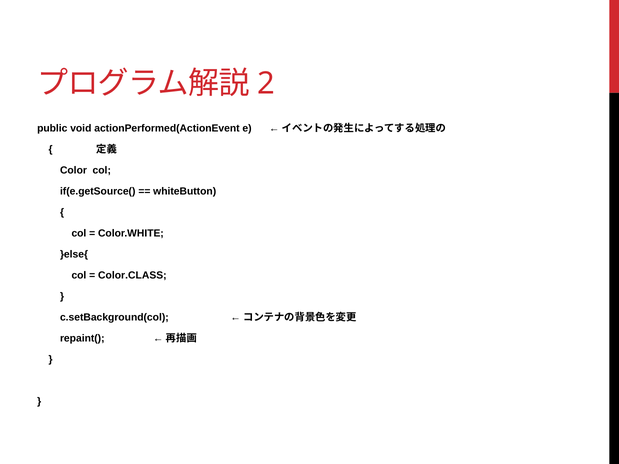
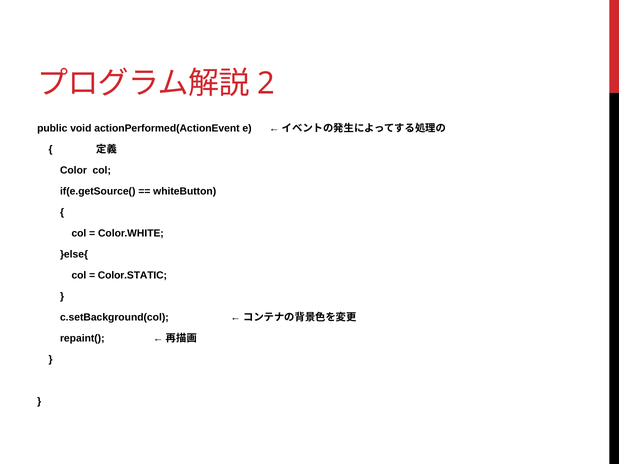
Color.CLASS: Color.CLASS -> Color.STATIC (132, 276)
